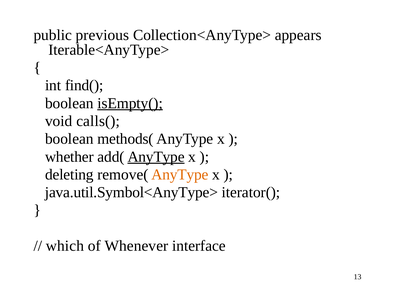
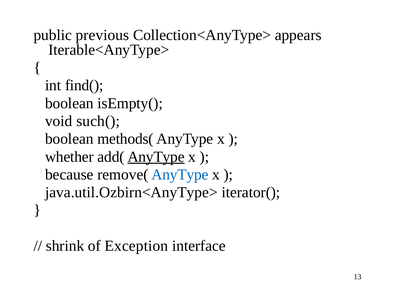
isEmpty( underline: present -> none (130, 103)
calls(: calls( -> such( (98, 121)
deleting: deleting -> because (69, 175)
AnyType colour: orange -> blue (180, 175)
java.util.Symbol<AnyType>: java.util.Symbol<AnyType> -> java.util.Ozbirn<AnyType> (131, 192)
which: which -> shrink (65, 246)
Whenever: Whenever -> Exception (136, 246)
